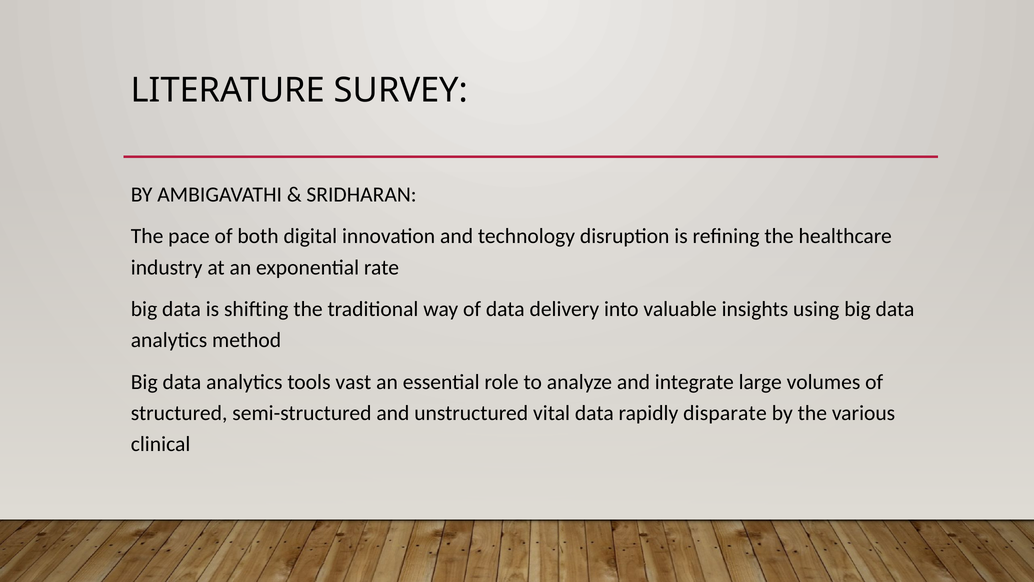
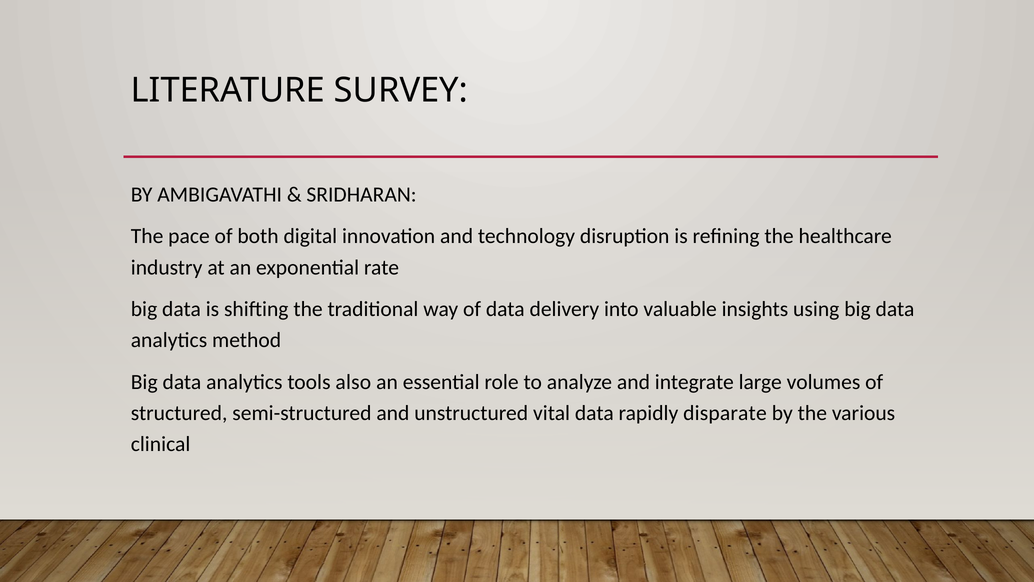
vast: vast -> also (353, 382)
